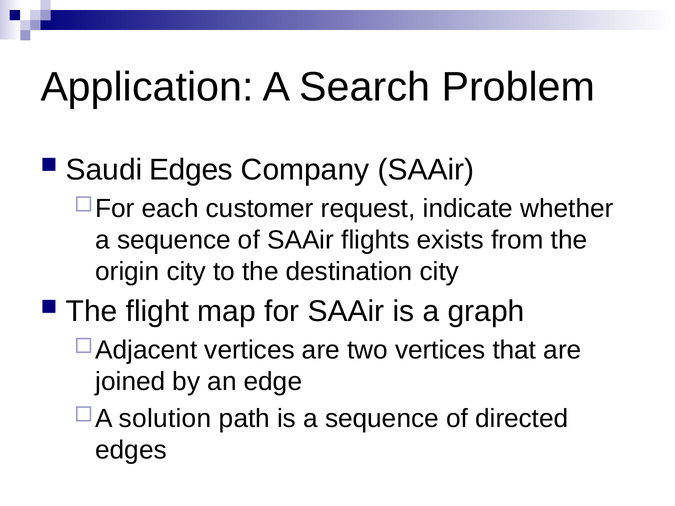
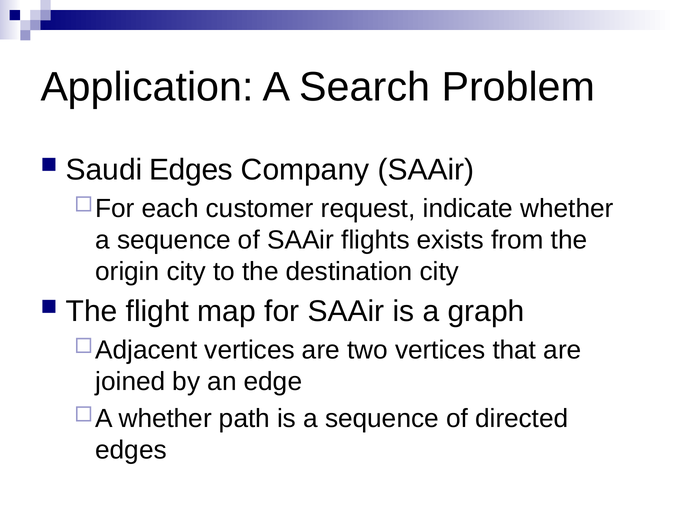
solution: solution -> whether (165, 419)
